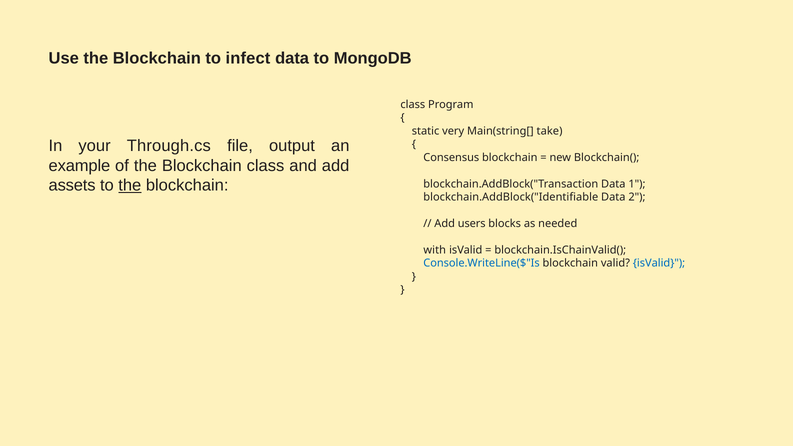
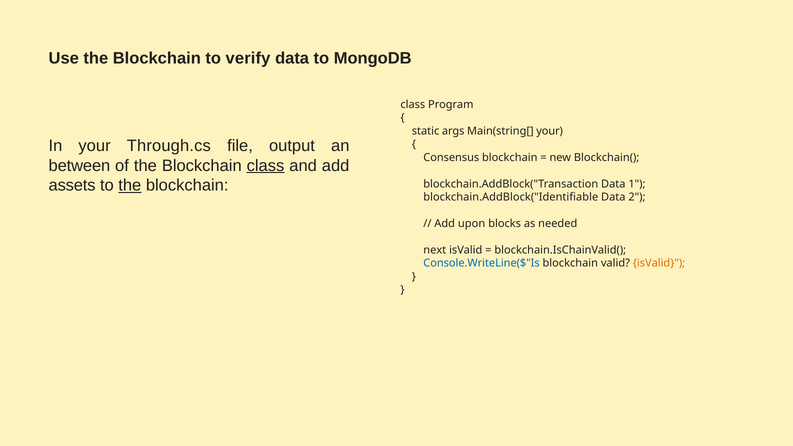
infect: infect -> verify (248, 58)
very: very -> args (453, 131)
Main(string[ take: take -> your (550, 131)
example: example -> between (79, 166)
class underline: none -> present (265, 166)
users: users -> upon (472, 224)
with: with -> next (435, 250)
isValid colour: blue -> orange (659, 263)
